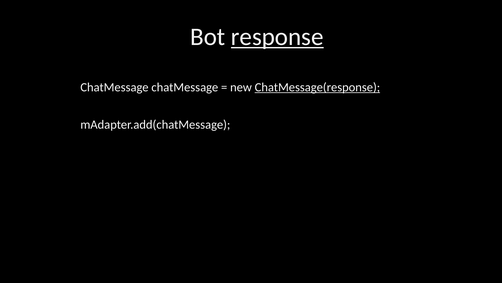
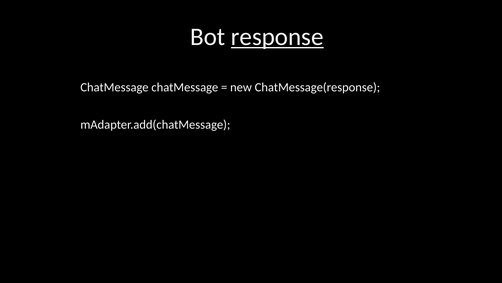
ChatMessage(response underline: present -> none (317, 87)
